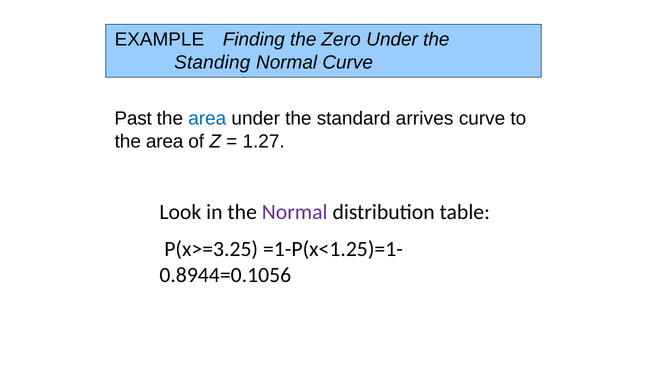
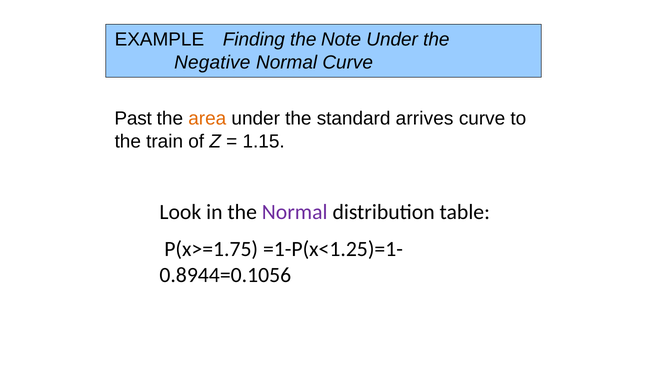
Zero: Zero -> Note (341, 40)
Standing: Standing -> Negative (212, 62)
area colour: blue -> orange (207, 119)
area: area -> train (165, 142)
1.27: 1.27 -> 1.15 (264, 142)
P(x>=3.25: P(x>=3.25 -> P(x>=1.75 (211, 249)
